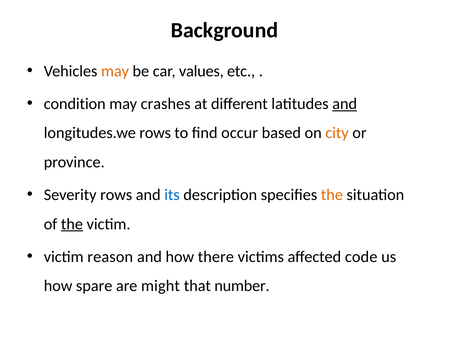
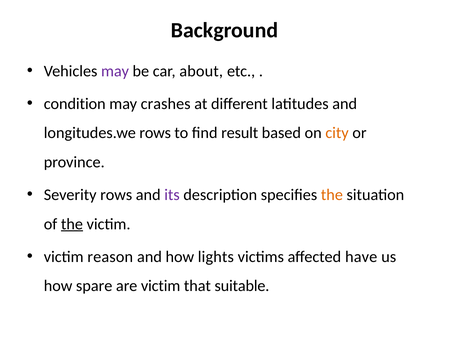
may colour: orange -> purple (115, 71)
values: values -> about (201, 71)
and underline: present -> none (345, 104)
occur: occur -> result (240, 133)
its colour: blue -> purple (172, 195)
there: there -> lights (216, 256)
code: code -> have (361, 256)
are might: might -> victim (161, 286)
number: number -> suitable (242, 286)
